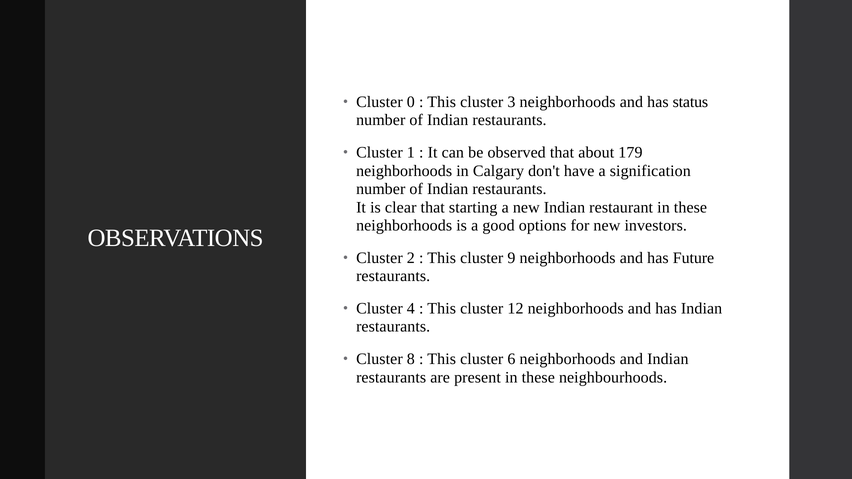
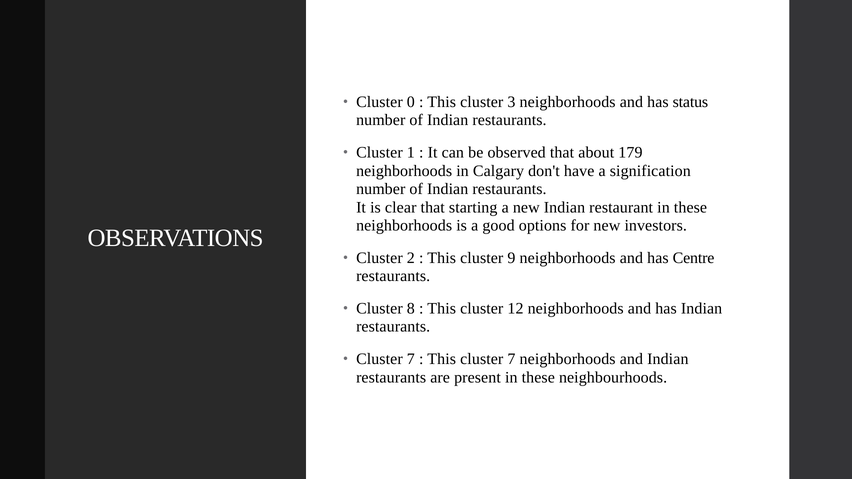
Future: Future -> Centre (694, 258)
4: 4 -> 8 (411, 309)
8: 8 -> 7 (411, 359)
This cluster 6: 6 -> 7 (511, 359)
